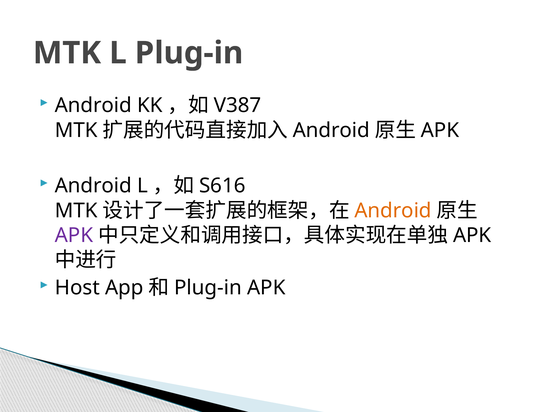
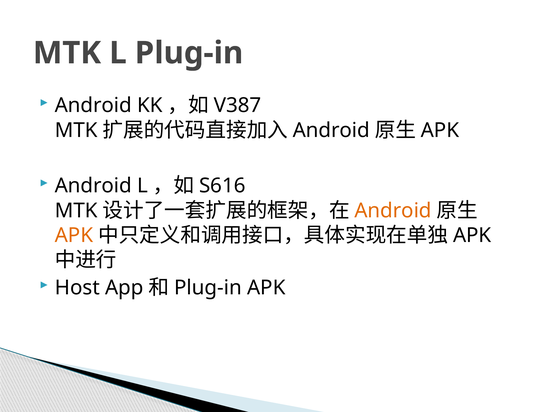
APK colour: purple -> orange (74, 235)
